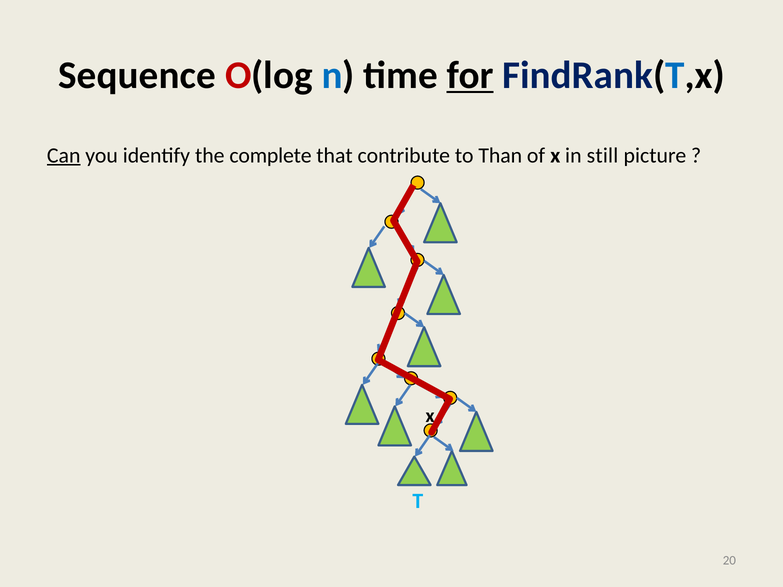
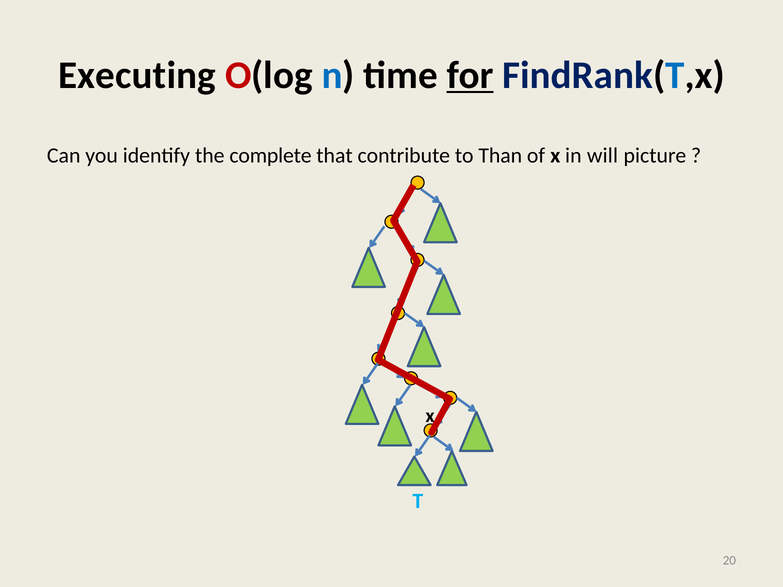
Sequence: Sequence -> Executing (137, 75)
Can underline: present -> none (64, 156)
still: still -> will (602, 156)
